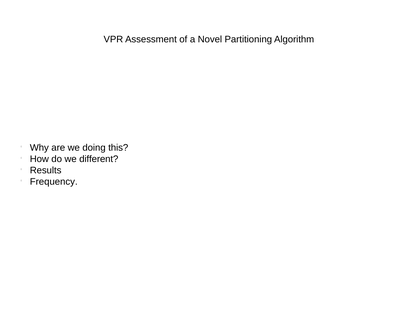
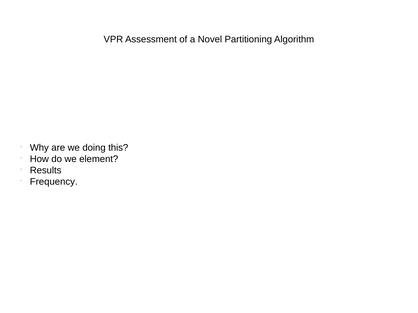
different: different -> element (99, 159)
